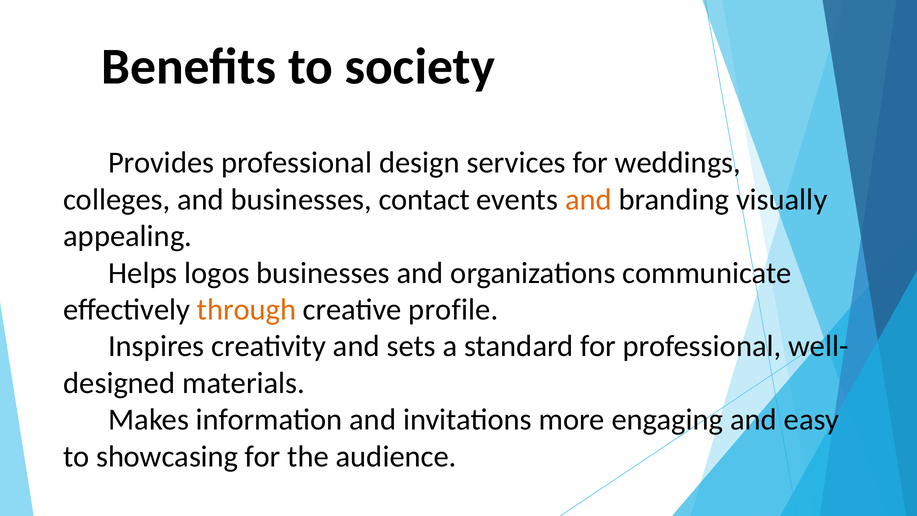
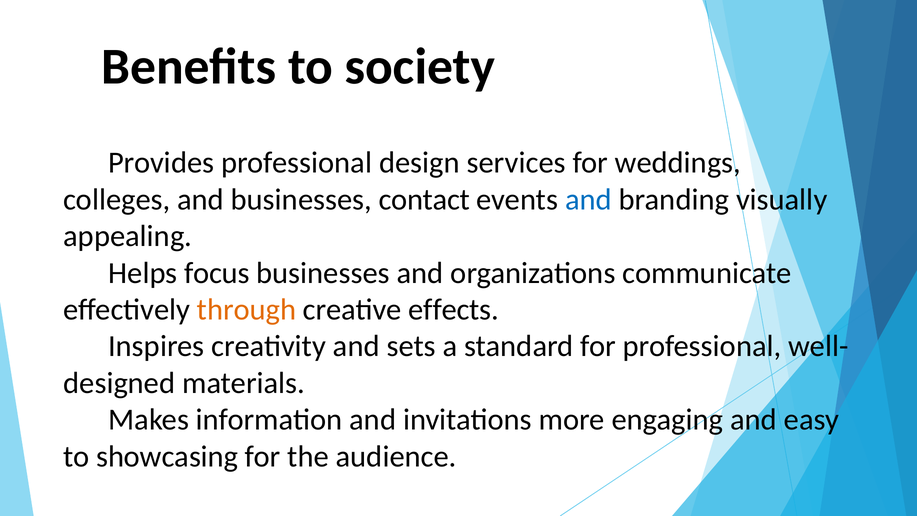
and colour: orange -> blue (588, 199)
logos: logos -> focus (217, 273)
profile: profile -> effects (454, 310)
